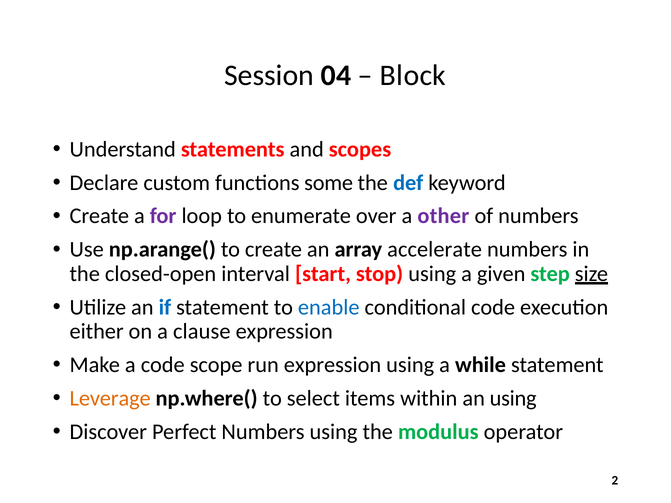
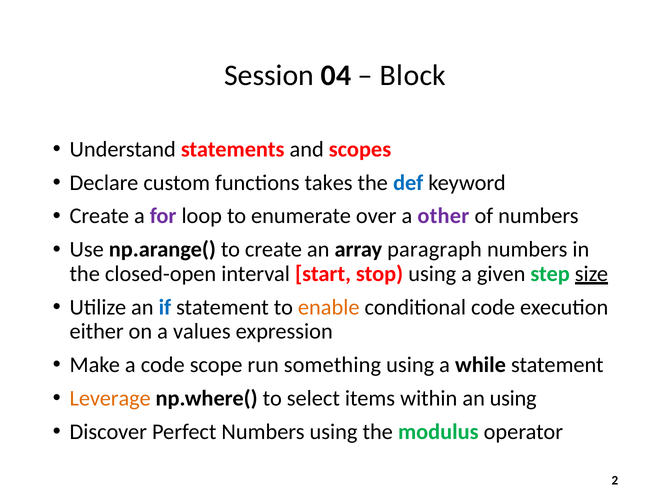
some: some -> takes (329, 183)
accelerate: accelerate -> paragraph (435, 250)
enable colour: blue -> orange (329, 307)
clause: clause -> values (202, 331)
run expression: expression -> something (332, 365)
